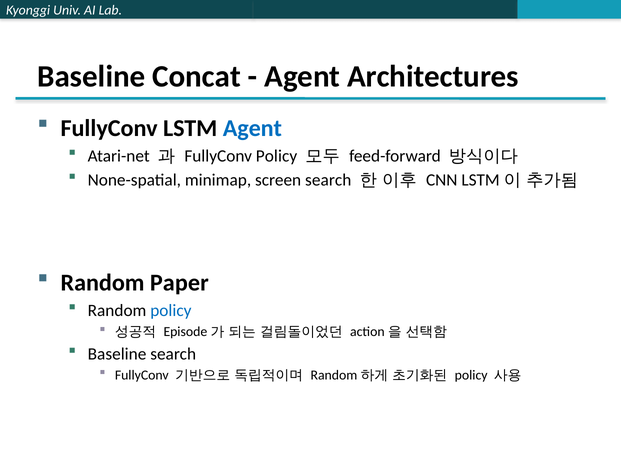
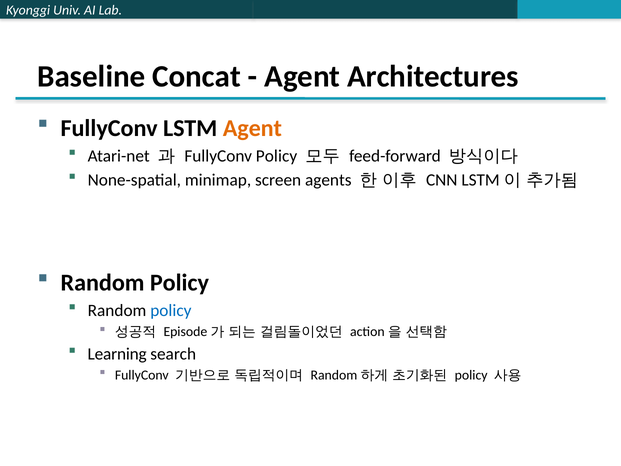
Agent colour: blue -> orange (252, 128)
screen search: search -> agents (328, 180)
Paper: Paper -> Policy (179, 283)
Baseline: Baseline -> Learning (117, 354)
